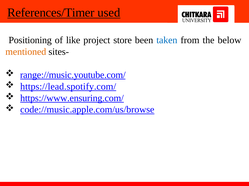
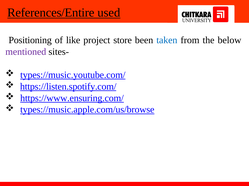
References/Timer: References/Timer -> References/Entire (51, 13)
mentioned colour: orange -> purple (26, 52)
range://music.youtube.com/: range://music.youtube.com/ -> types://music.youtube.com/ (73, 75)
https://lead.spotify.com/: https://lead.spotify.com/ -> https://listen.spotify.com/ (68, 87)
code://music.apple.com/us/browse: code://music.apple.com/us/browse -> types://music.apple.com/us/browse (87, 110)
